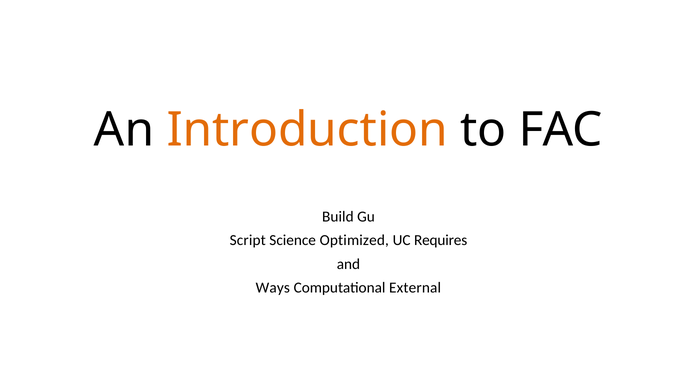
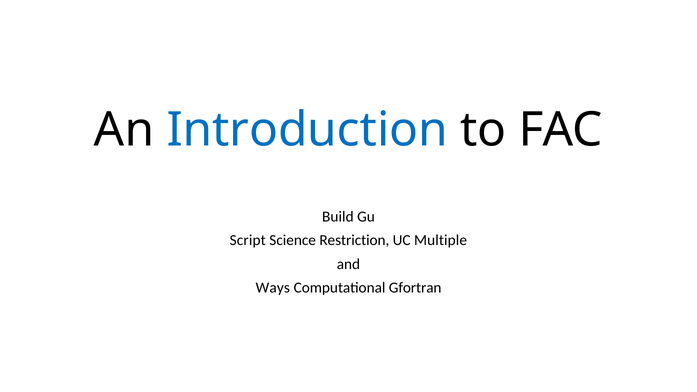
Introduction colour: orange -> blue (307, 130)
Optimized: Optimized -> Restriction (354, 240)
Requires: Requires -> Multiple (441, 240)
External: External -> Gfortran (415, 288)
